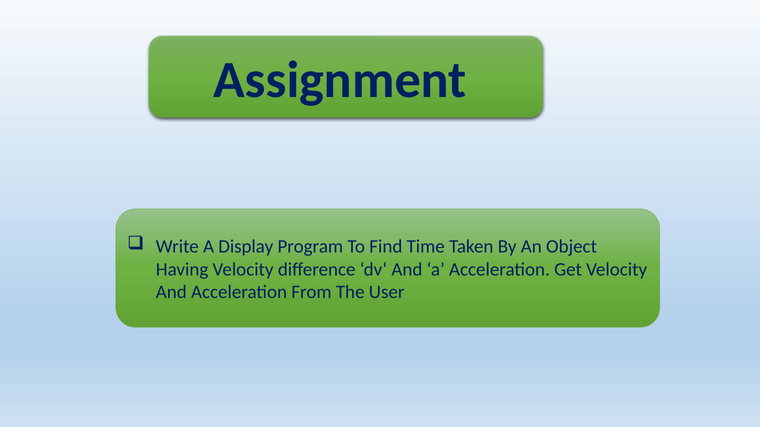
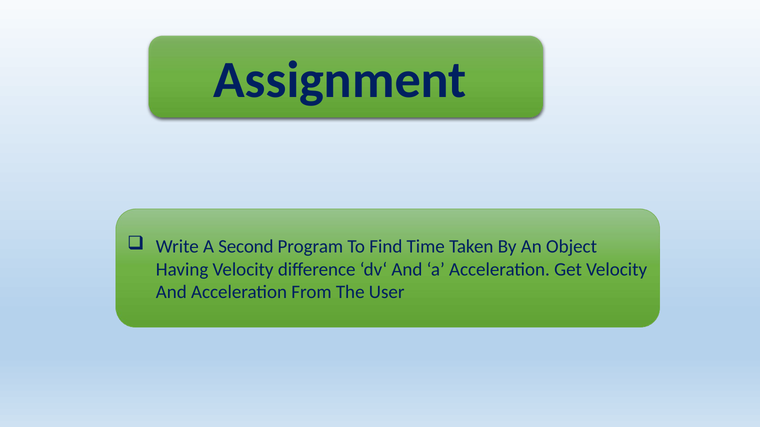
Display: Display -> Second (246, 247)
